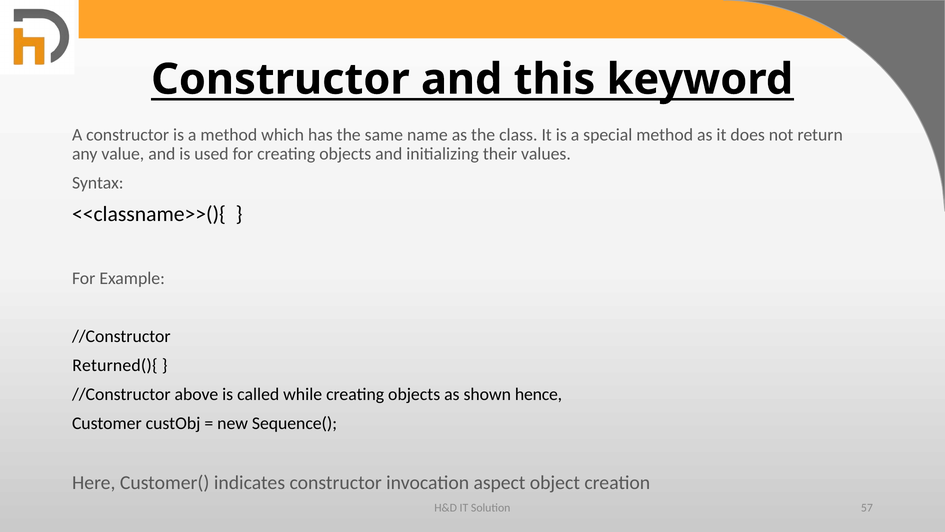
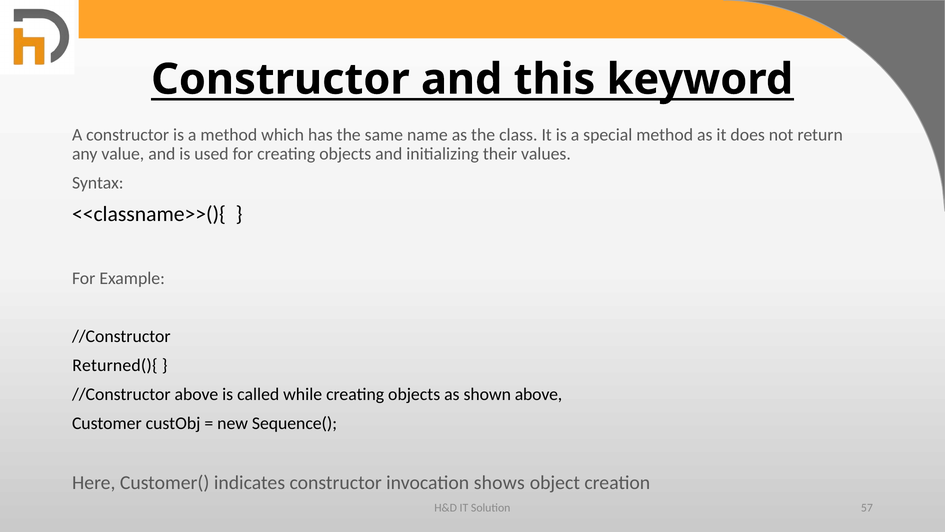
shown hence: hence -> above (539, 394)
aspect: aspect -> shows (499, 482)
